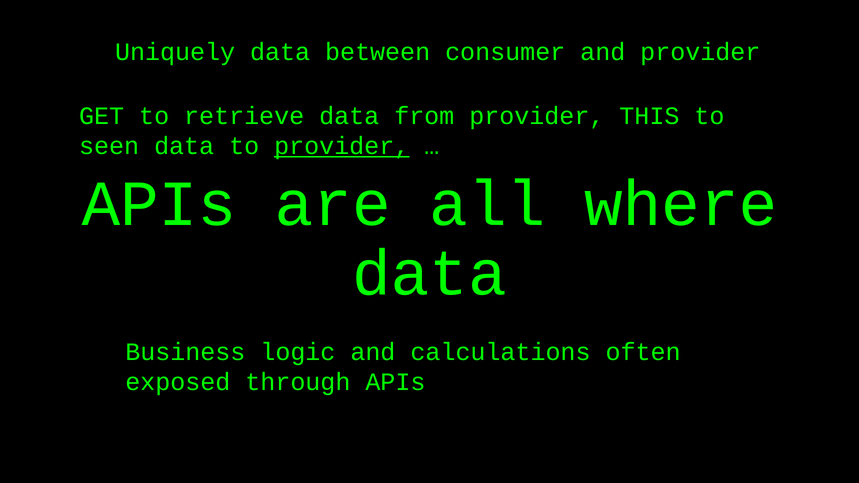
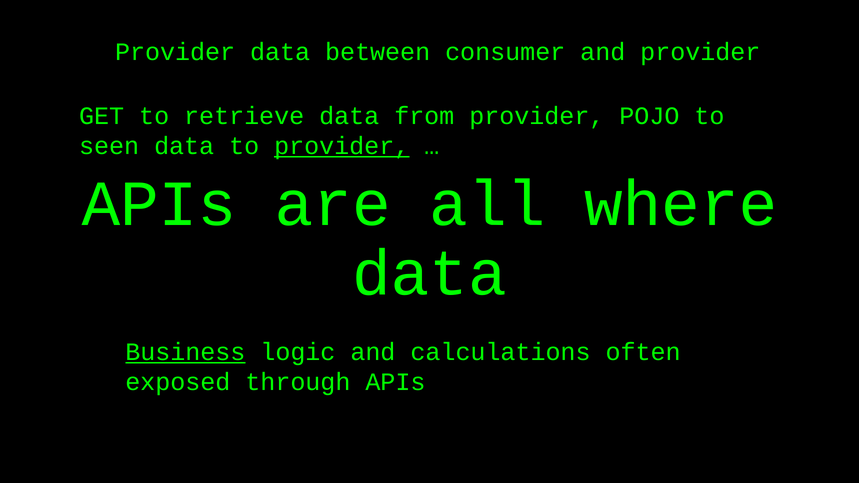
Uniquely: Uniquely -> Provider (175, 52)
THIS: THIS -> POJO (649, 116)
Business underline: none -> present (185, 352)
